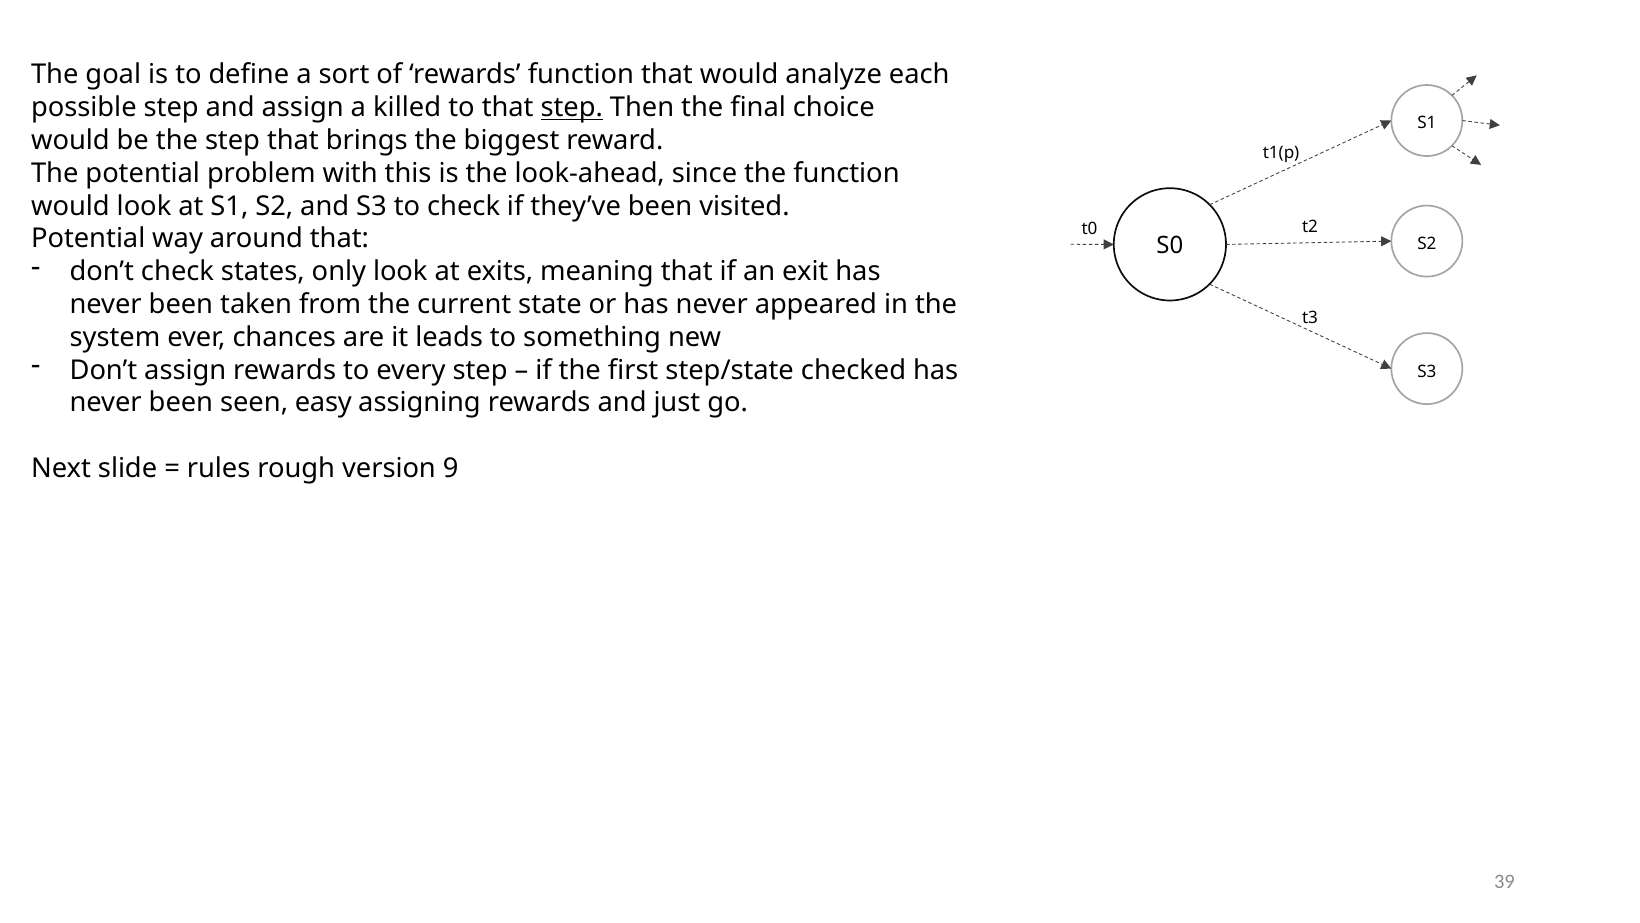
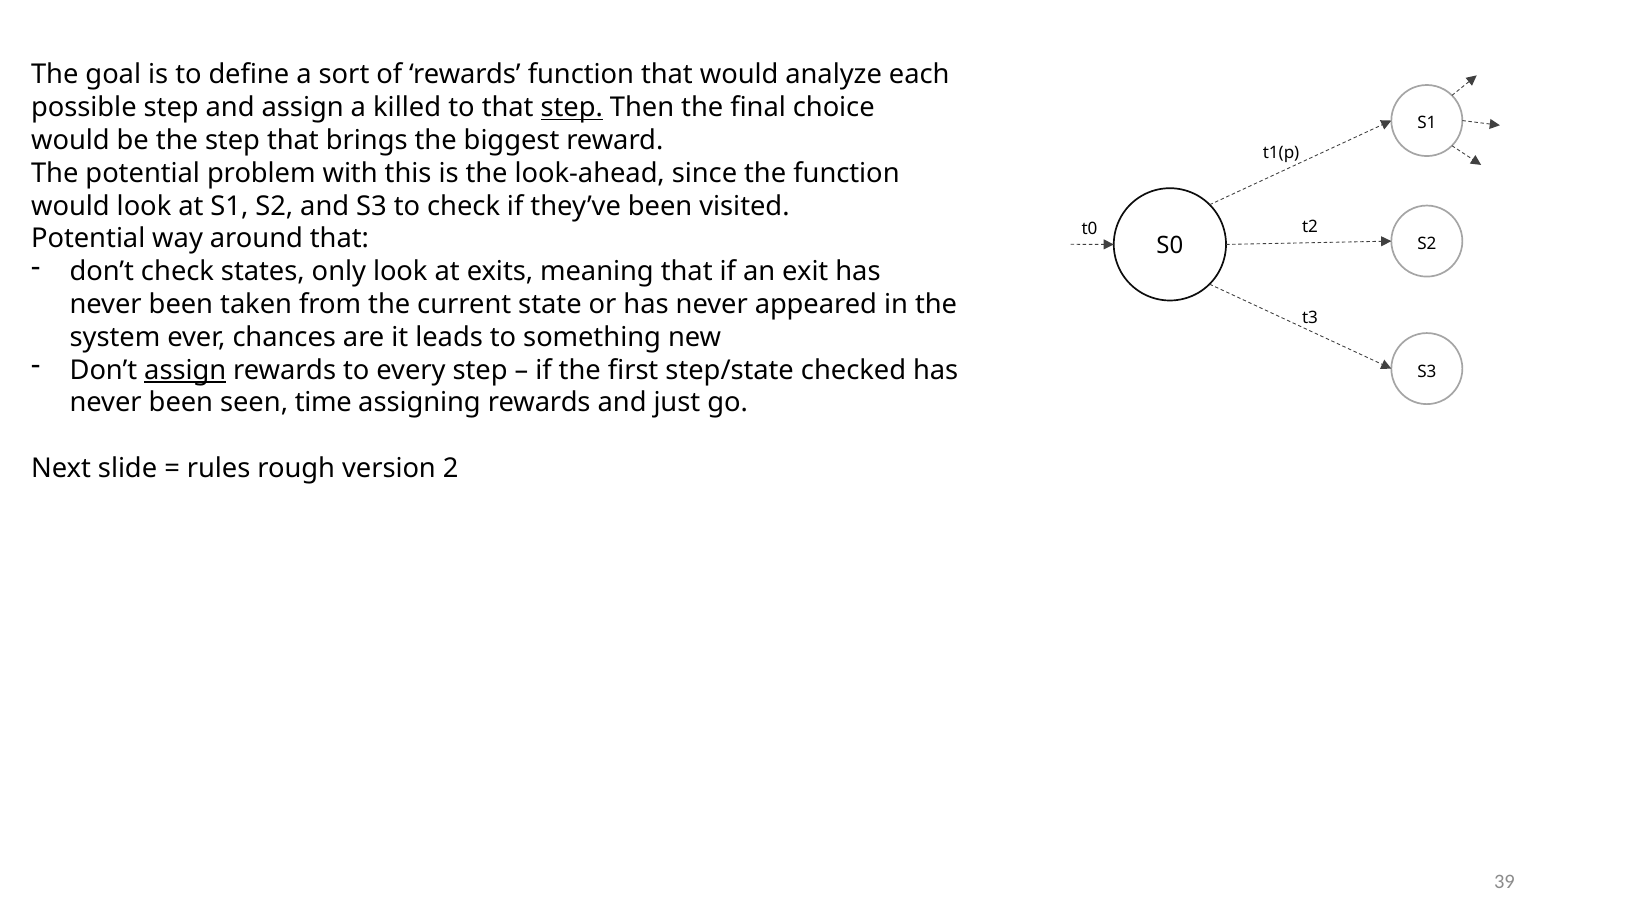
assign underline: none -> present (185, 370)
easy: easy -> time (323, 403)
9: 9 -> 2 (451, 468)
